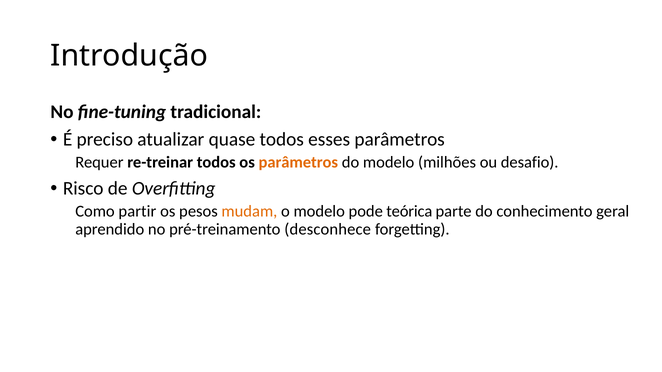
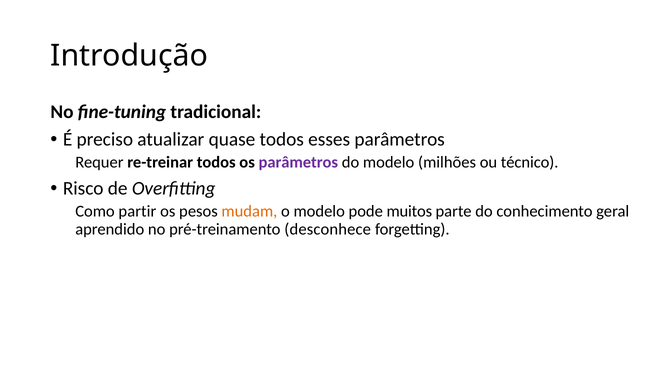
parâmetros colour: orange -> purple (298, 163)
desafio: desafio -> técnico (530, 163)
teórica: teórica -> muitos (409, 212)
